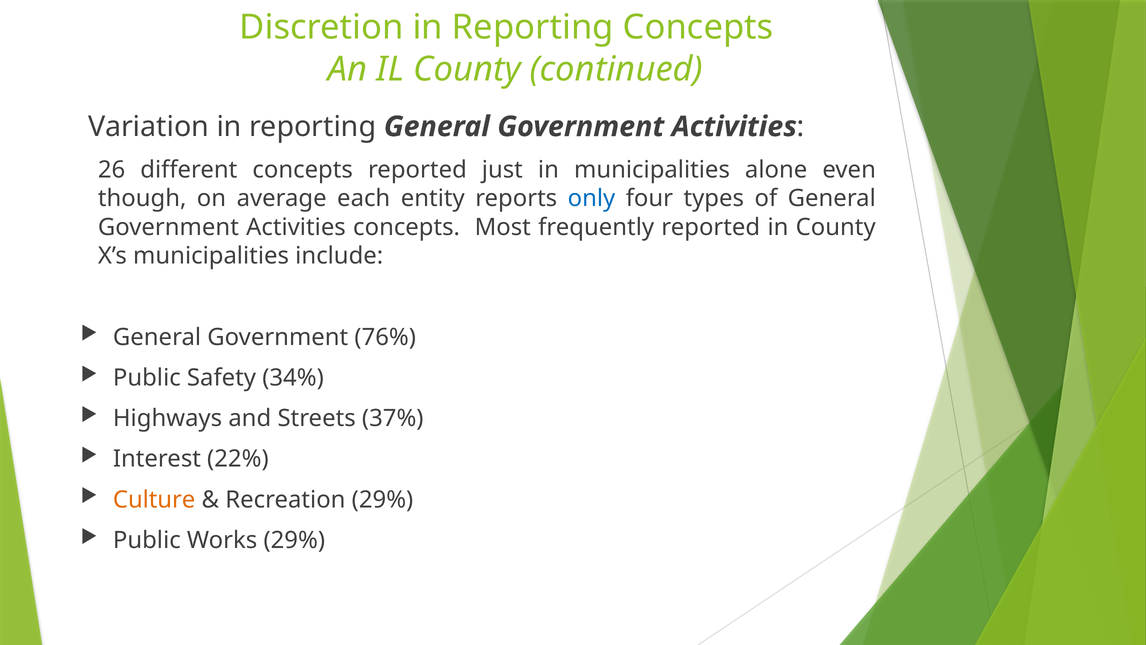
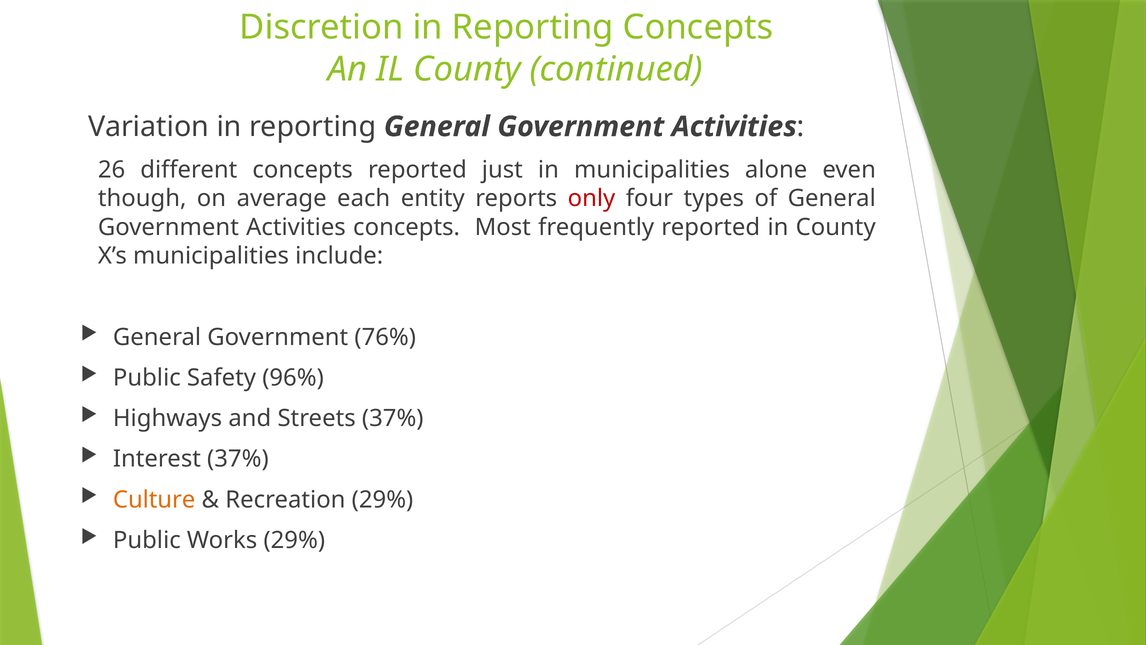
only colour: blue -> red (591, 198)
34%: 34% -> 96% (293, 378)
Interest 22%: 22% -> 37% (238, 459)
